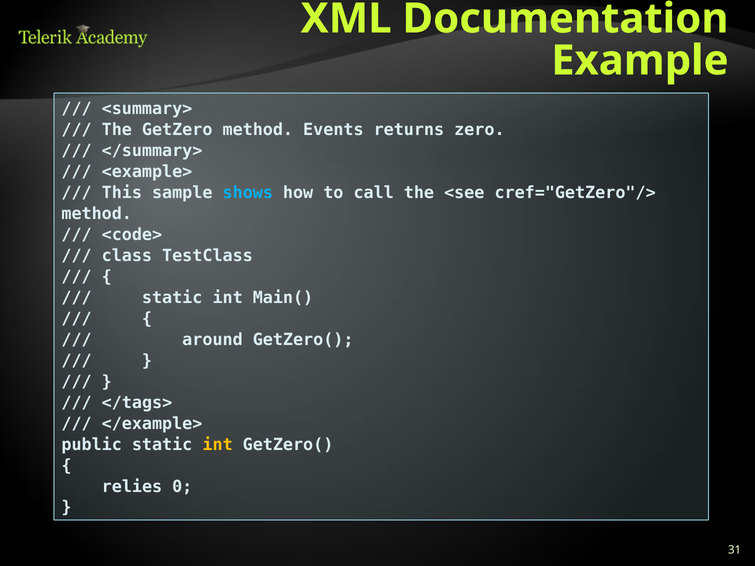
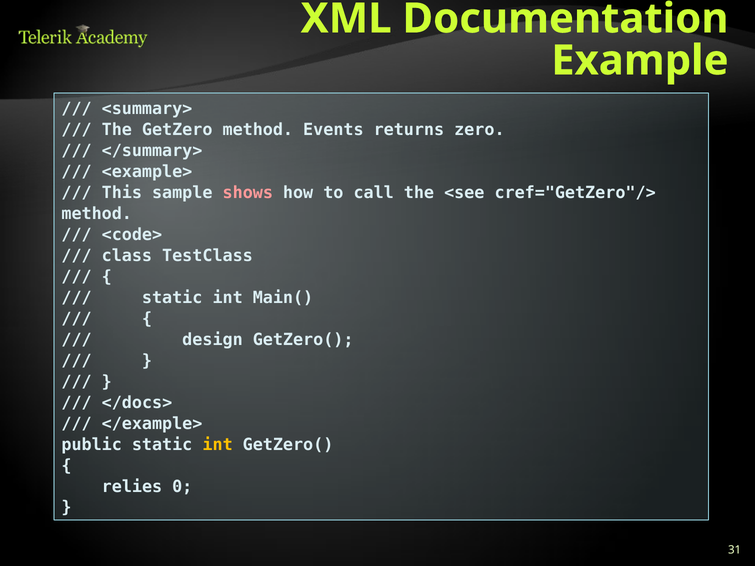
shows colour: light blue -> pink (248, 193)
around: around -> design (213, 340)
</tags>: </tags> -> </docs> (137, 403)
